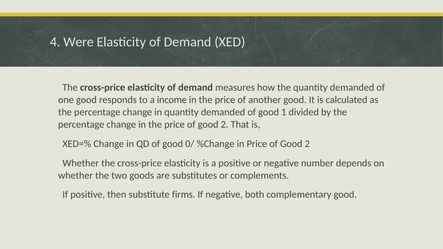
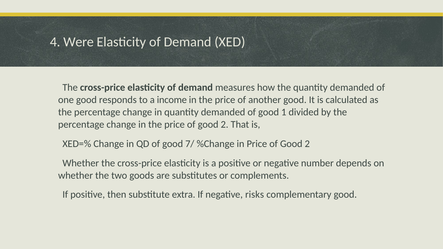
0/: 0/ -> 7/ (190, 144)
firms: firms -> extra (184, 195)
both: both -> risks (255, 195)
